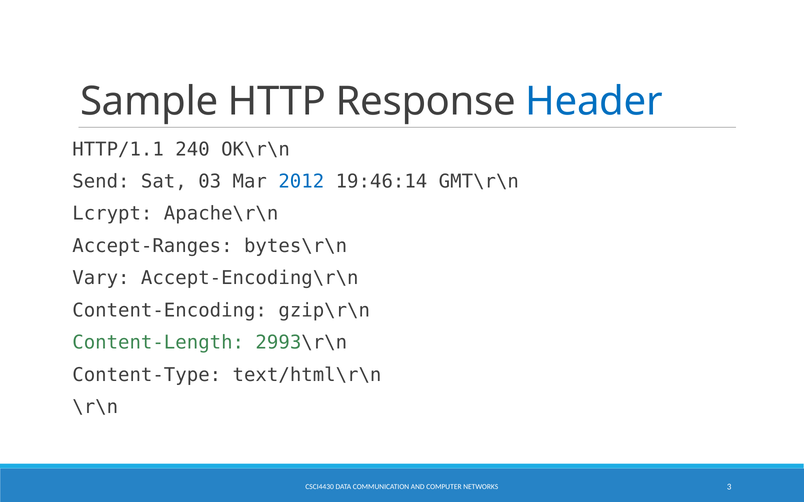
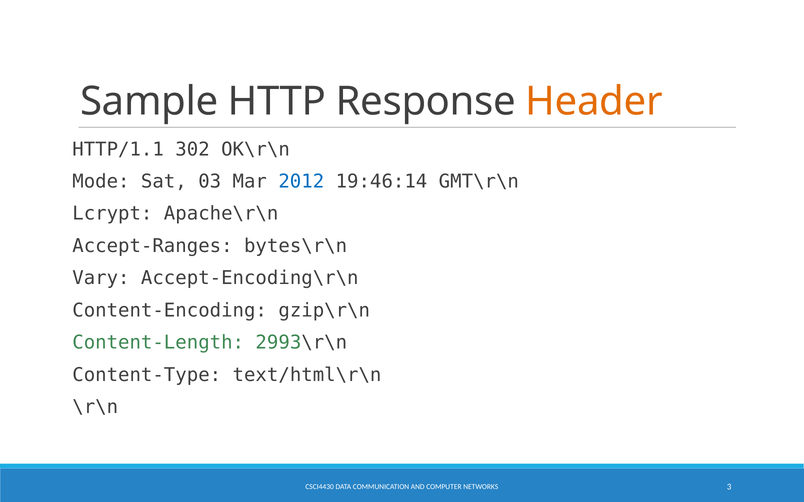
Header colour: blue -> orange (594, 102)
240: 240 -> 302 (193, 149)
Send: Send -> Mode (101, 182)
